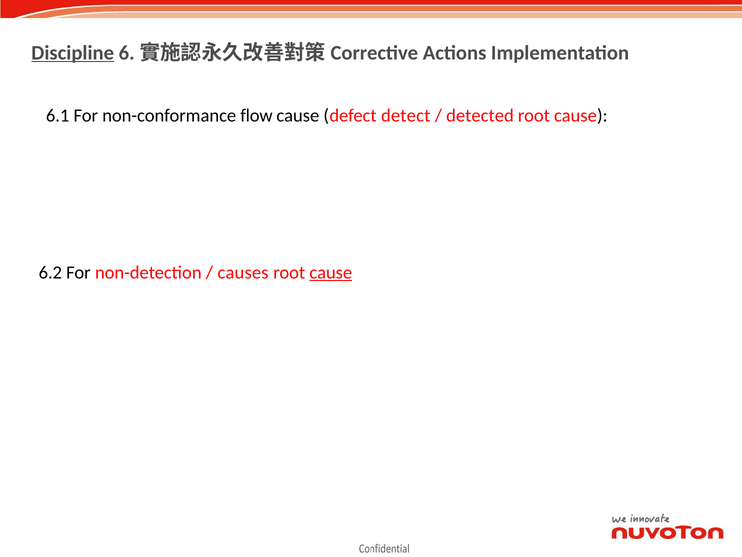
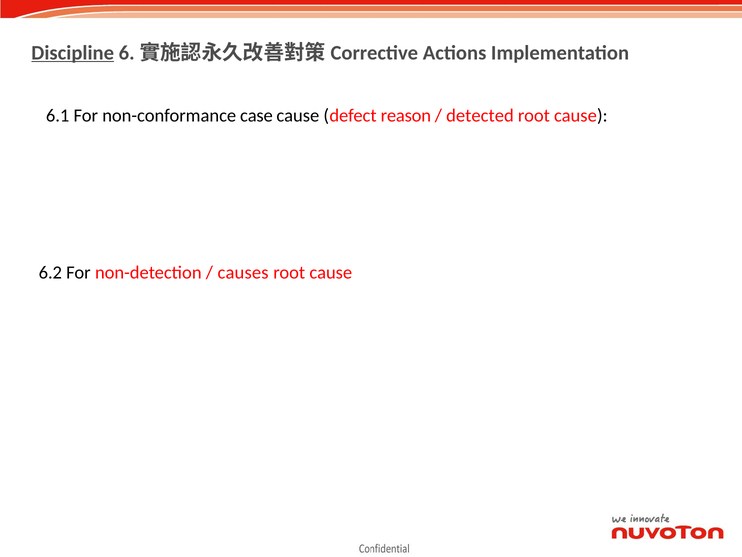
flow: flow -> case (256, 115)
detect: detect -> reason (406, 115)
cause underline: present -> none (331, 272)
